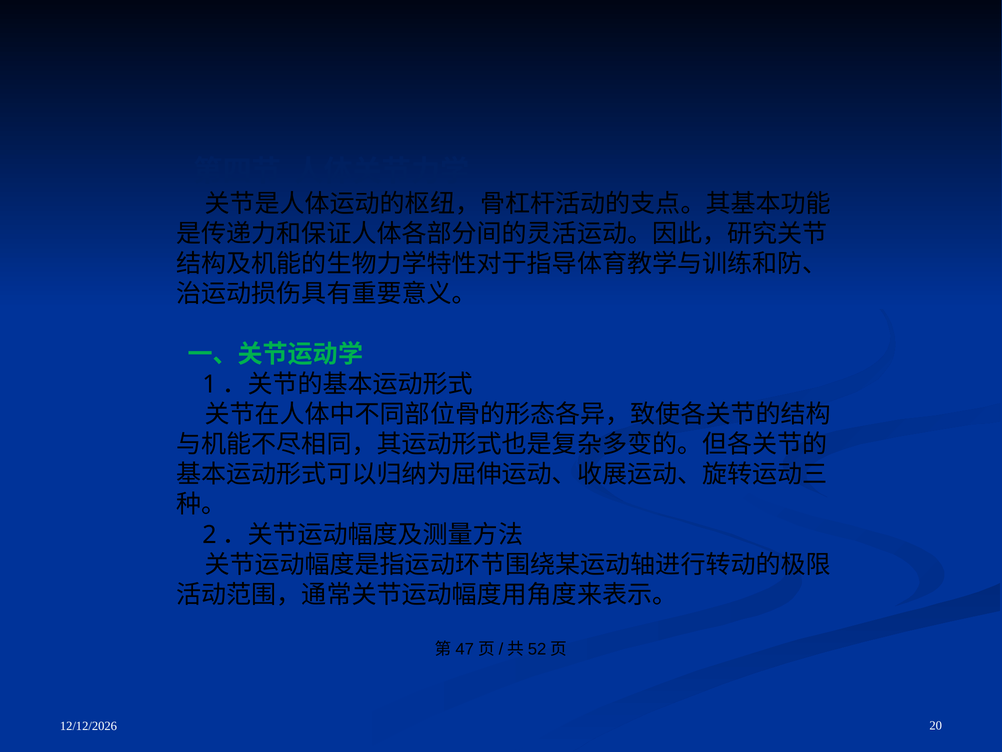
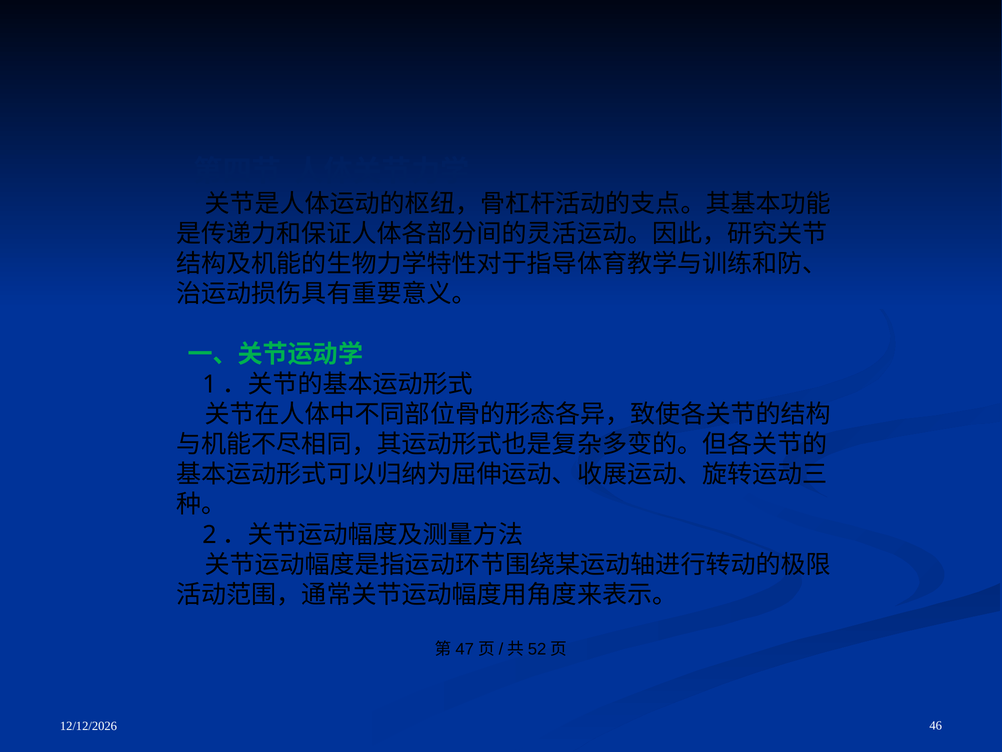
20: 20 -> 46 (936, 725)
